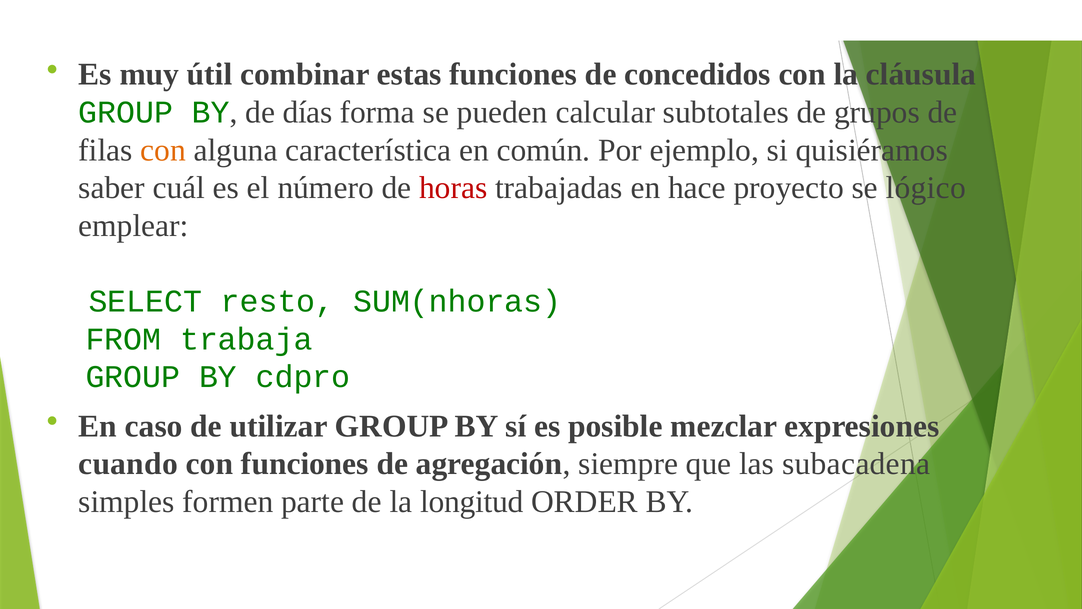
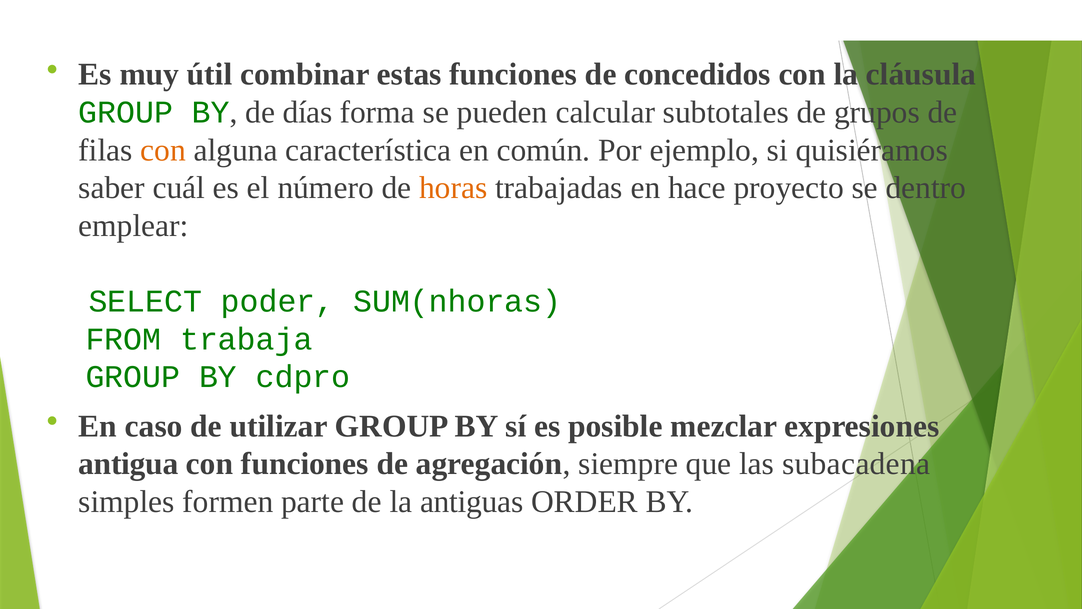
horas colour: red -> orange (453, 188)
lógico: lógico -> dentro (926, 188)
resto: resto -> poder (278, 301)
cuando: cuando -> antigua (128, 464)
longitud: longitud -> antiguas (472, 501)
